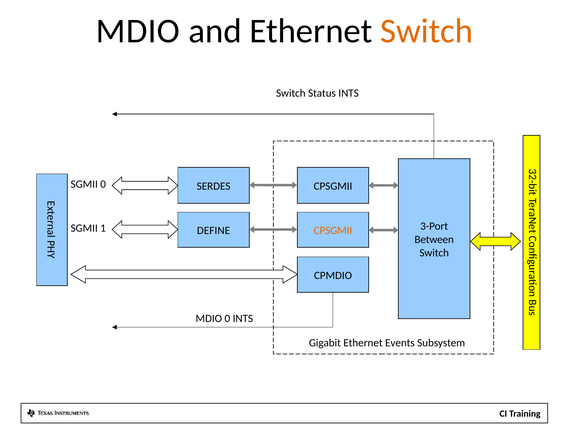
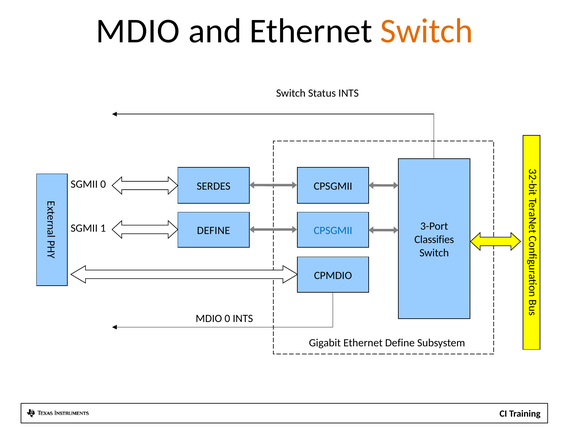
CPSGMII colour: orange -> blue (333, 230)
Between: Between -> Classifies (434, 239)
Ethernet Events: Events -> Define (400, 343)
